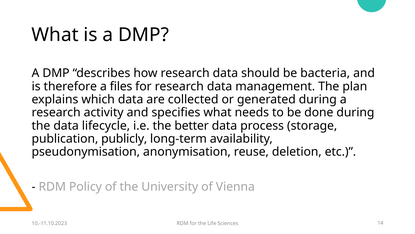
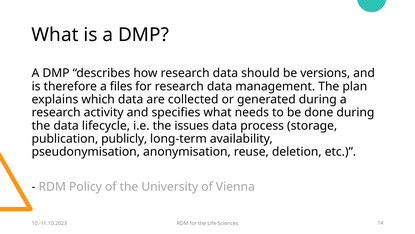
bacteria: bacteria -> versions (325, 73)
better: better -> issues (192, 125)
